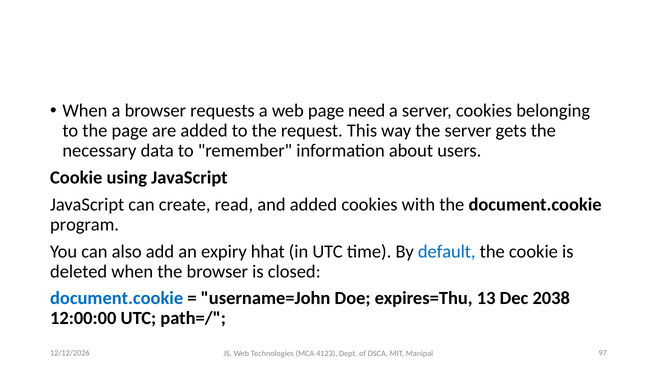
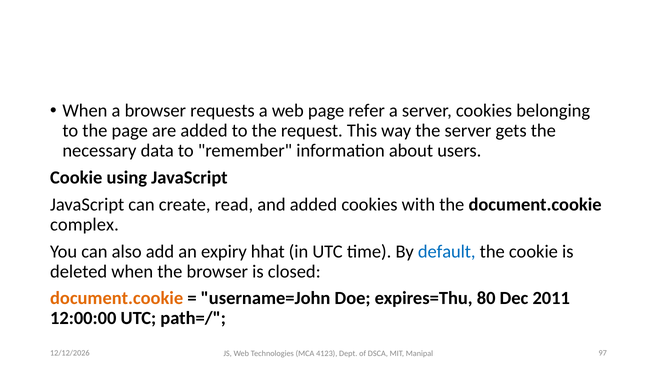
need: need -> refer (367, 111)
program: program -> complex (84, 224)
document.cookie colour: blue -> orange (117, 298)
13: 13 -> 80 (486, 298)
2038: 2038 -> 2011 (551, 298)
